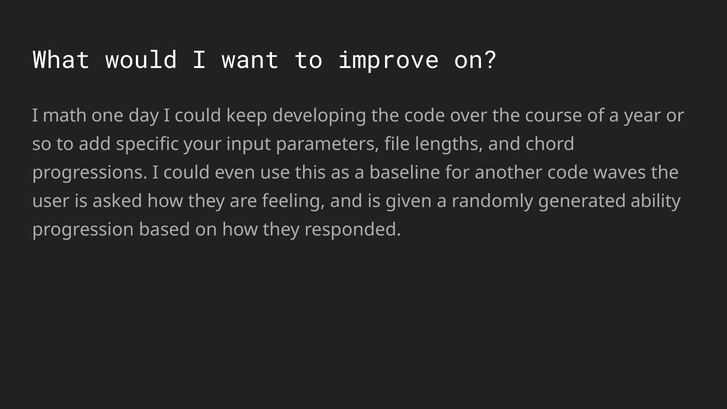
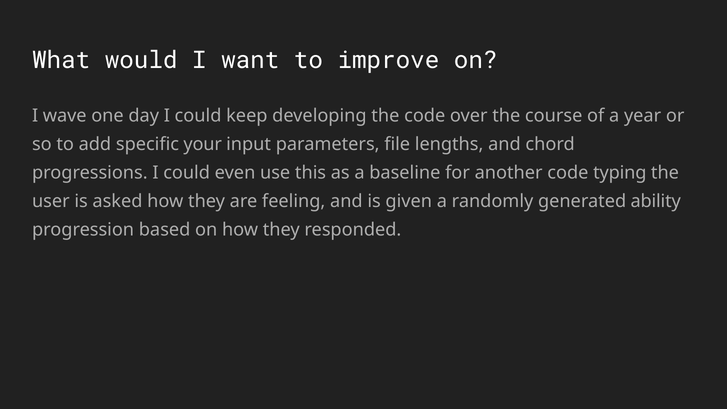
math: math -> wave (65, 116)
waves: waves -> typing (620, 173)
